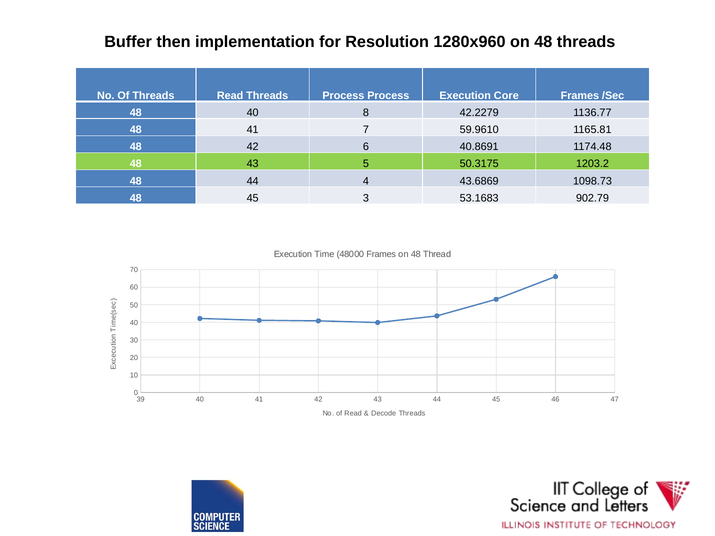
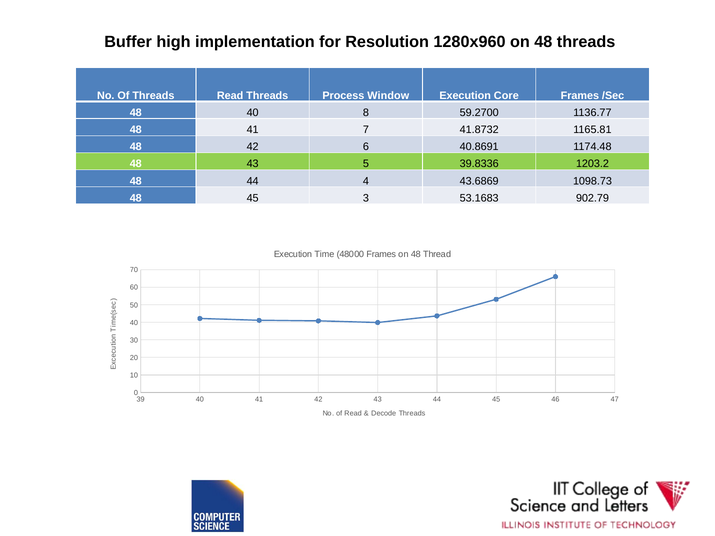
then: then -> high (173, 42)
Process Process: Process -> Window (388, 96)
42.2279: 42.2279 -> 59.2700 (479, 113)
59.9610: 59.9610 -> 41.8732 (479, 130)
50.3175: 50.3175 -> 39.8336 (479, 164)
